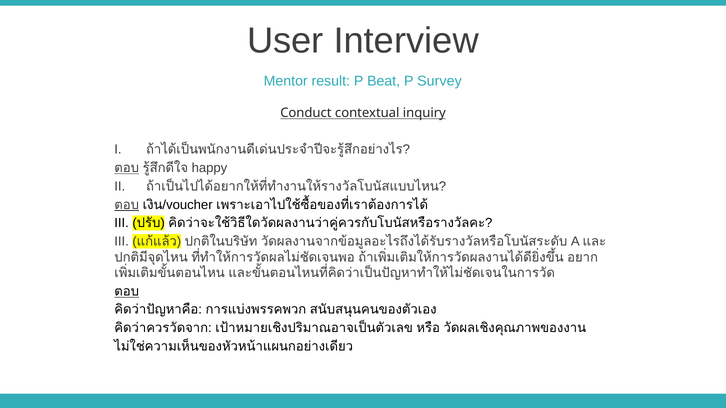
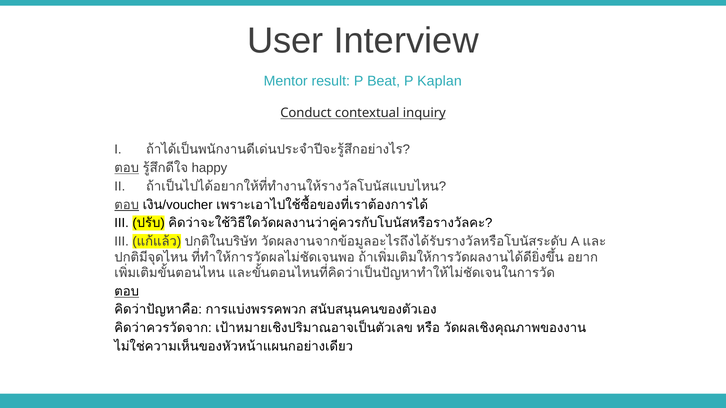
Survey: Survey -> Kaplan (439, 81)
